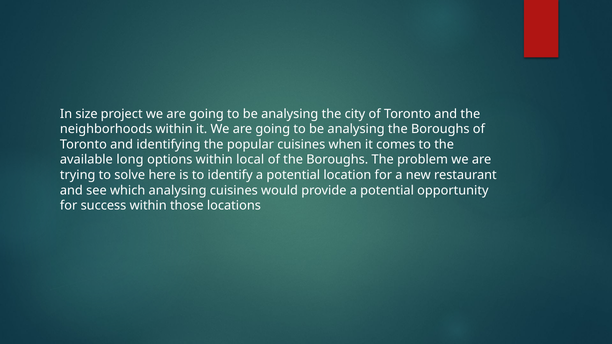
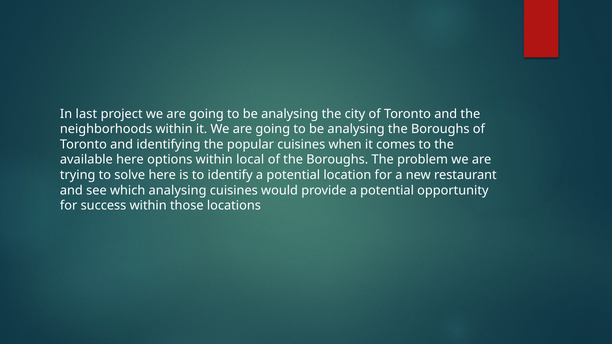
size: size -> last (86, 114)
available long: long -> here (130, 160)
